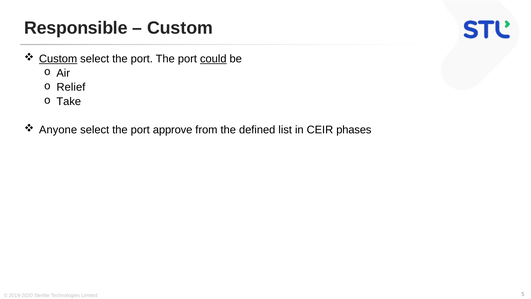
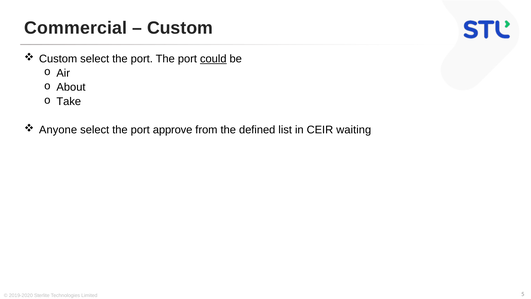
Responsible: Responsible -> Commercial (76, 28)
Custom underline: present -> none (58, 59)
Relief: Relief -> About (71, 87)
phases: phases -> waiting (354, 130)
